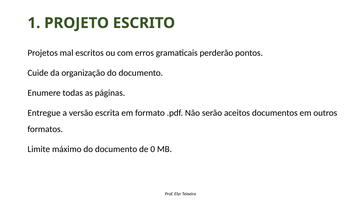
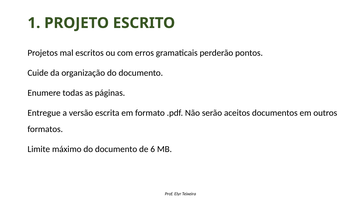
0: 0 -> 6 (153, 149)
